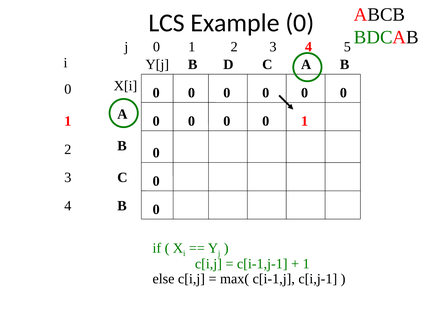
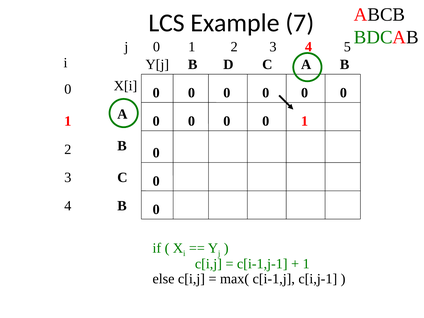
Example 0: 0 -> 7 (300, 23)
